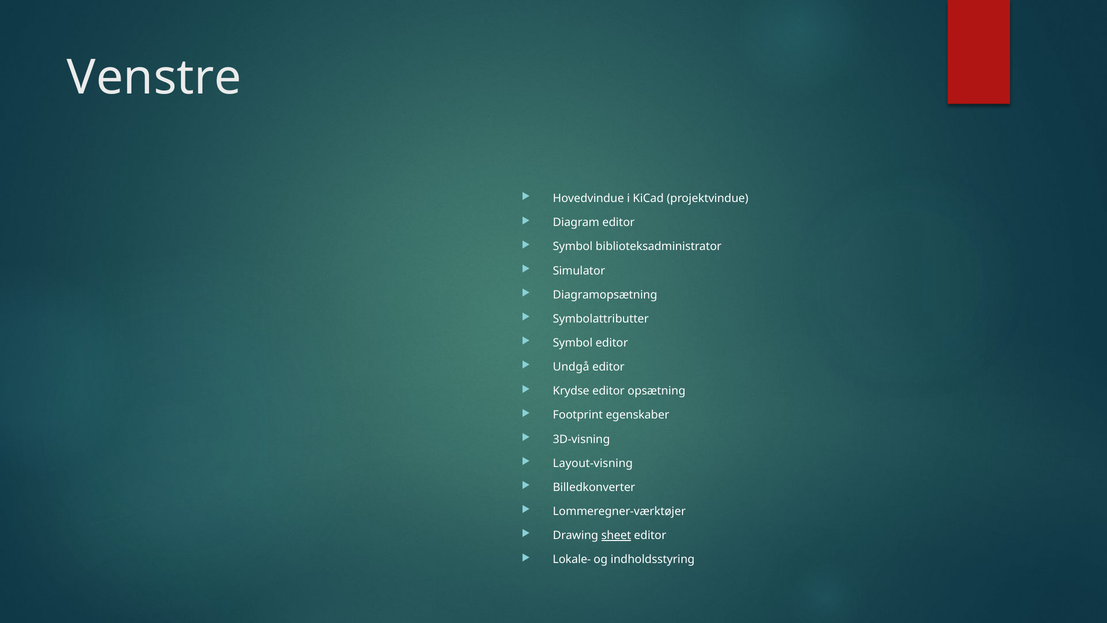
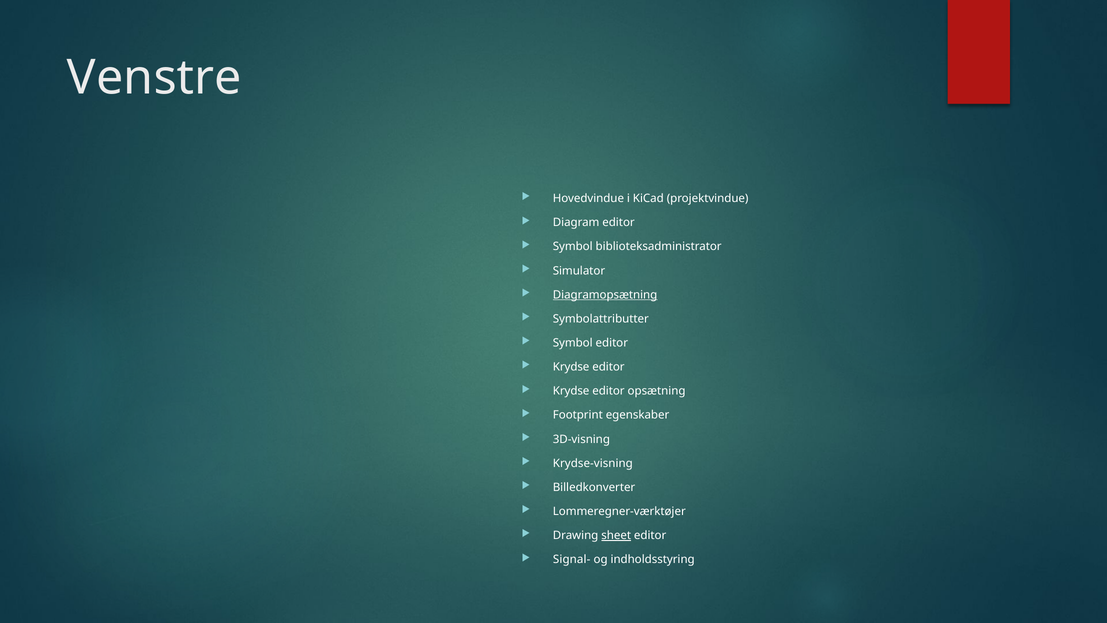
Diagramopsætning underline: none -> present (605, 295)
Undgå: Undgå -> Krydse (571, 367)
Layout-visning: Layout-visning -> Krydse-visning (593, 463)
Lokale-: Lokale- -> Signal- (572, 559)
